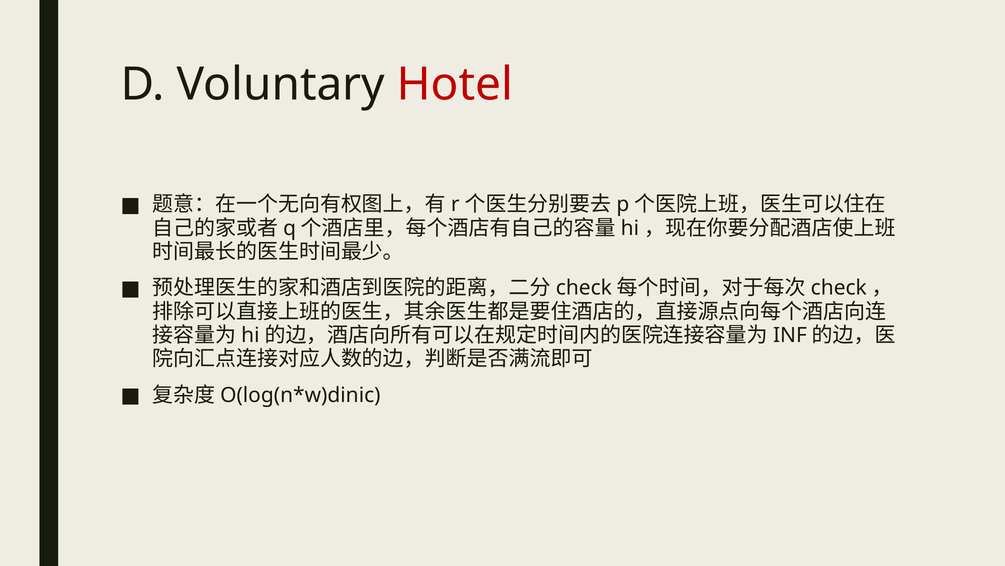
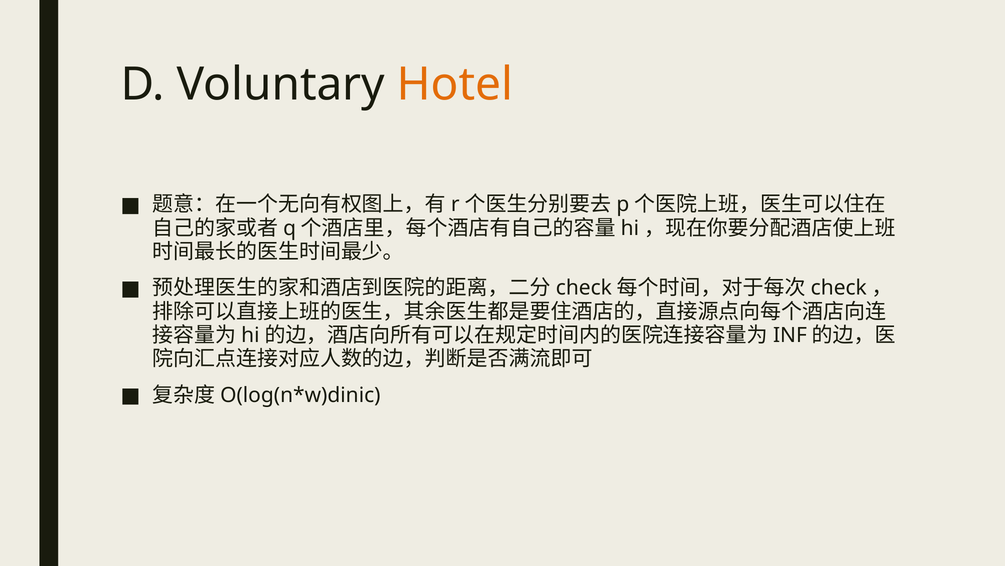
Hotel colour: red -> orange (455, 84)
